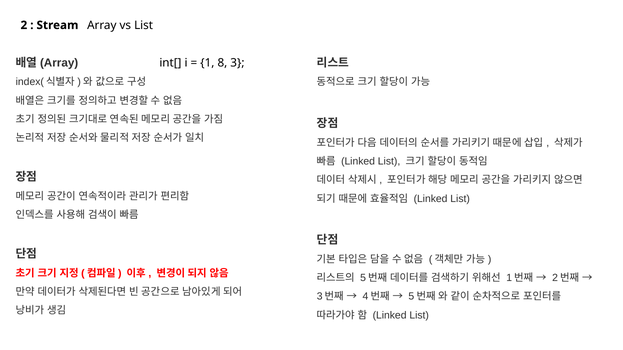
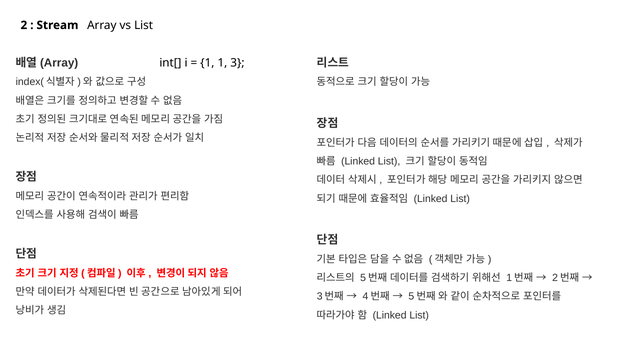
1 8: 8 -> 1 (222, 63)
